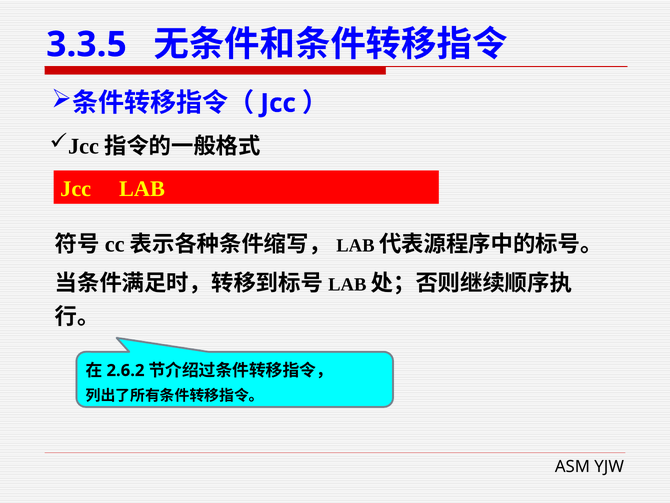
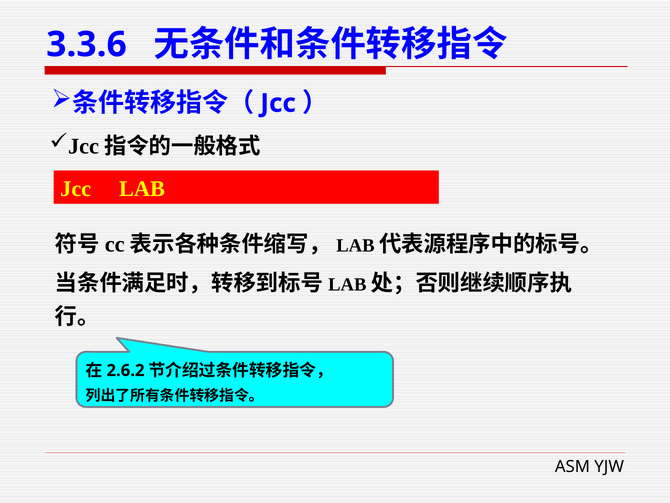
3.3.5: 3.3.5 -> 3.3.6 (87, 44)
